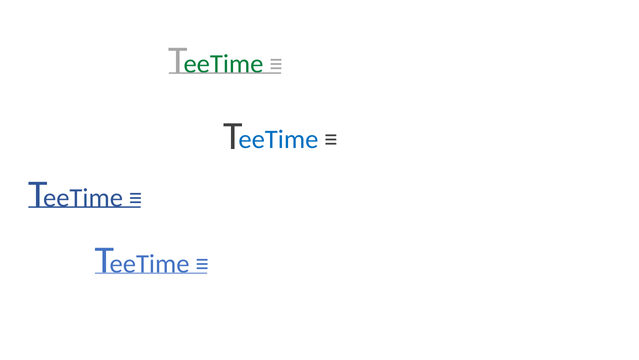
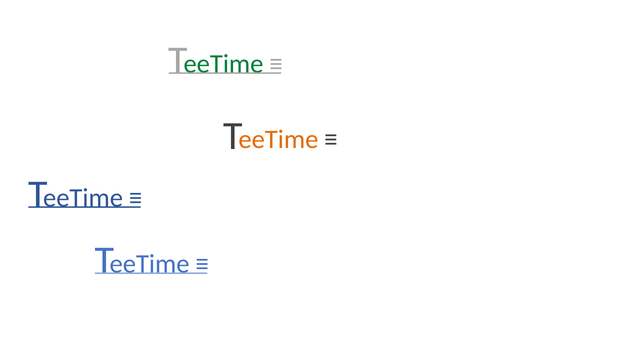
eeTime colour: blue -> orange (278, 139)
